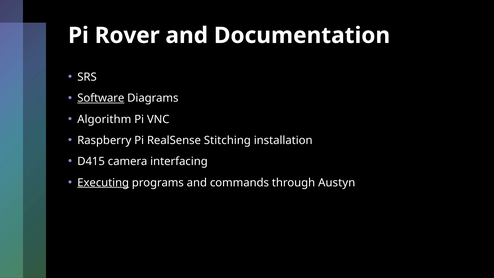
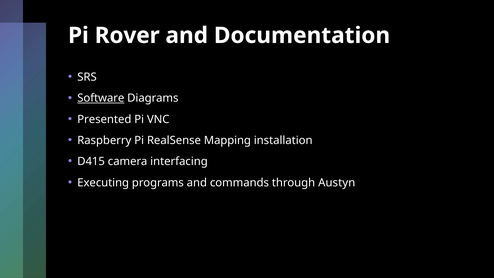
Algorithm: Algorithm -> Presented (104, 119)
Stitching: Stitching -> Mapping (227, 140)
Executing underline: present -> none (103, 183)
